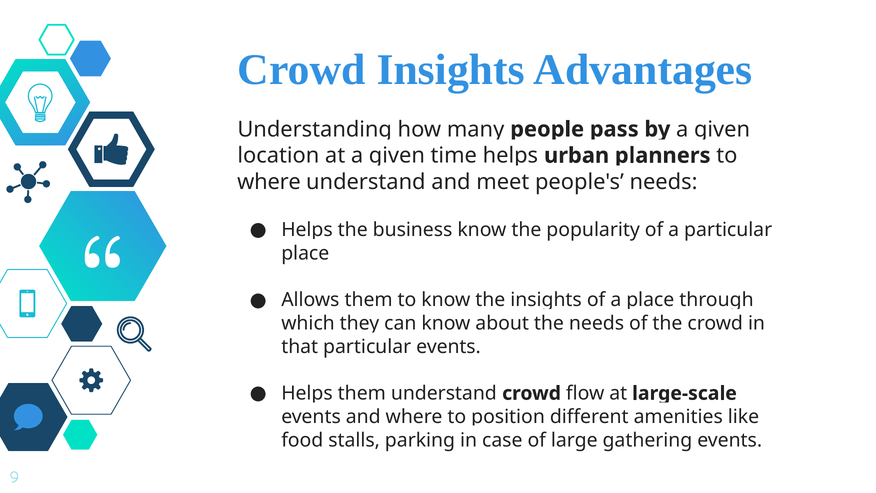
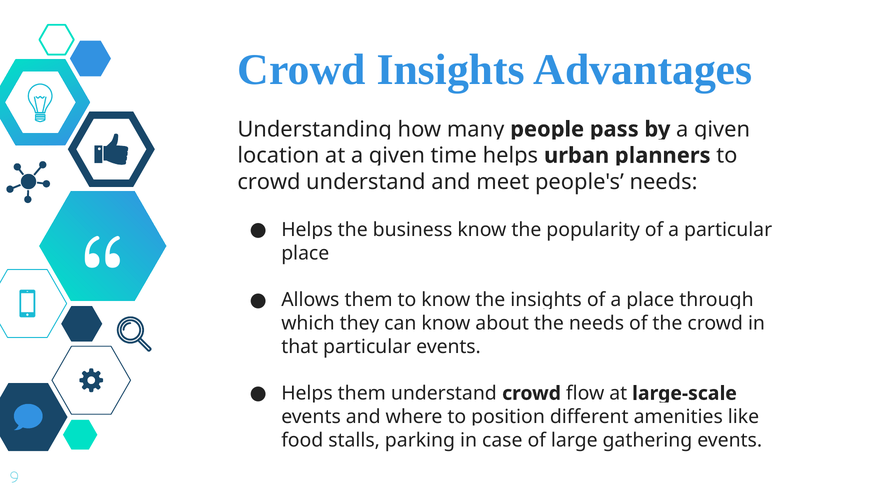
where: where -> crowd (269, 182)
